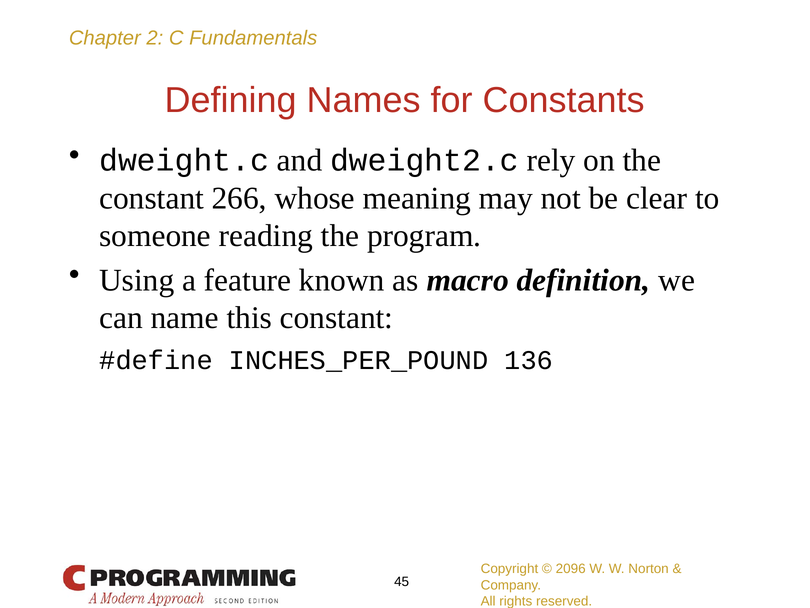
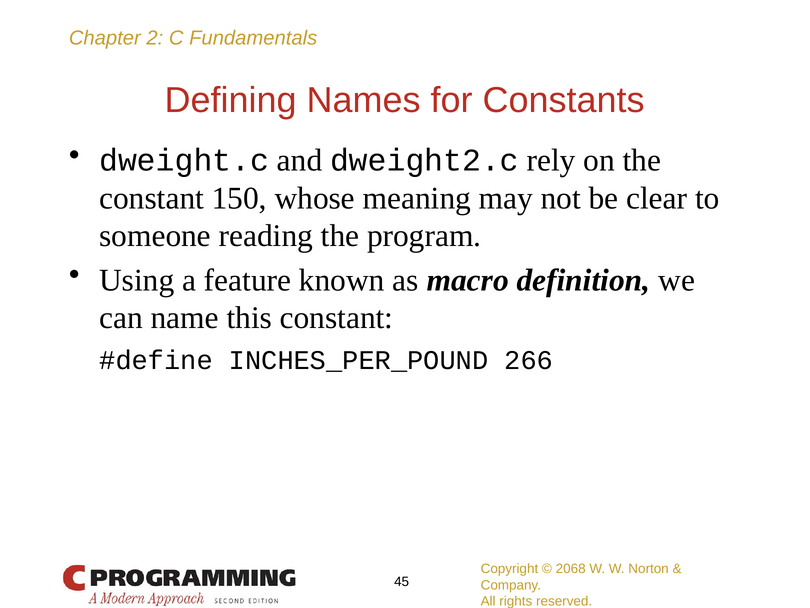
266: 266 -> 150 (239, 198)
136: 136 -> 266 (529, 360)
2096: 2096 -> 2068 (571, 569)
